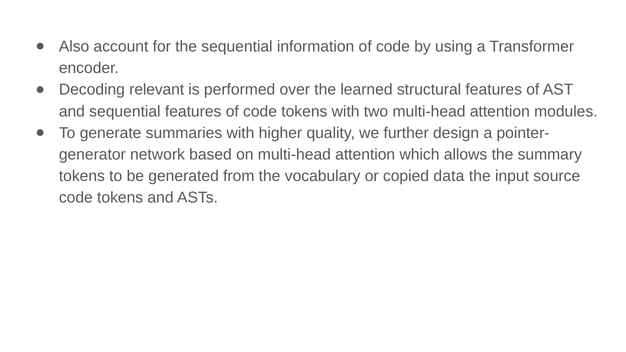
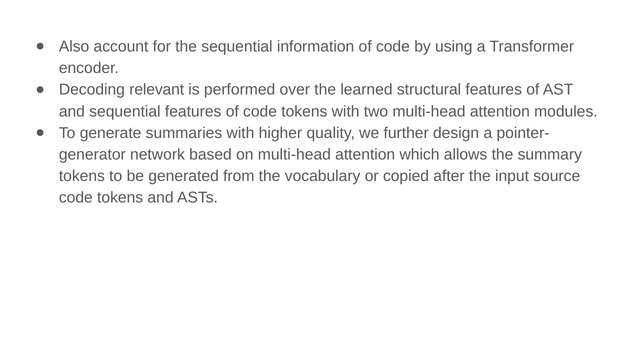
data: data -> after (449, 176)
